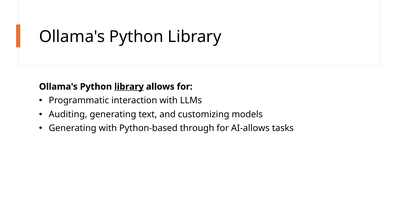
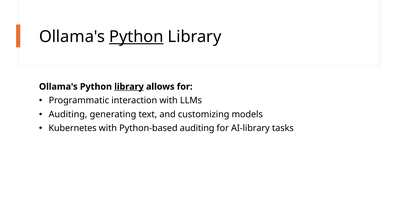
Python underline: none -> present (136, 37)
Generating: Generating -> Kubernetes (73, 128)
Python-based through: through -> auditing (197, 128)
AI-allows: AI-allows -> AI-library (250, 128)
